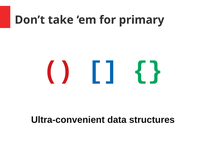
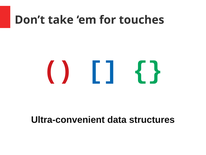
primary: primary -> touches (142, 20)
